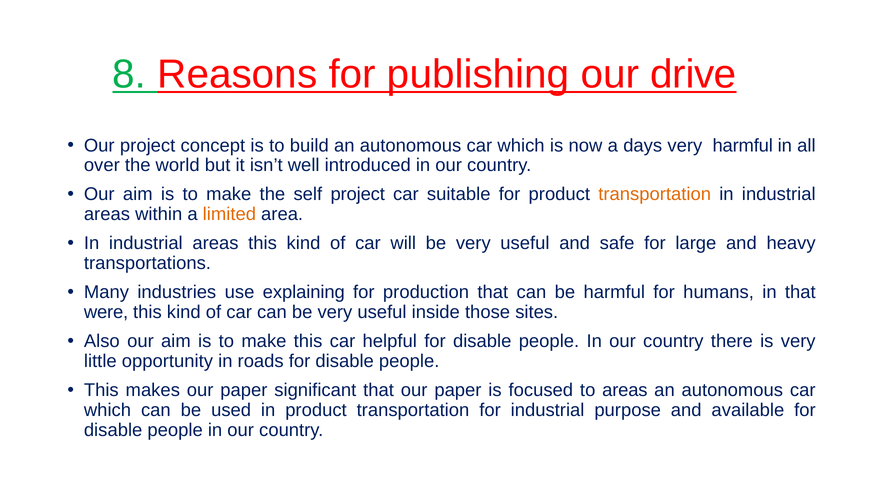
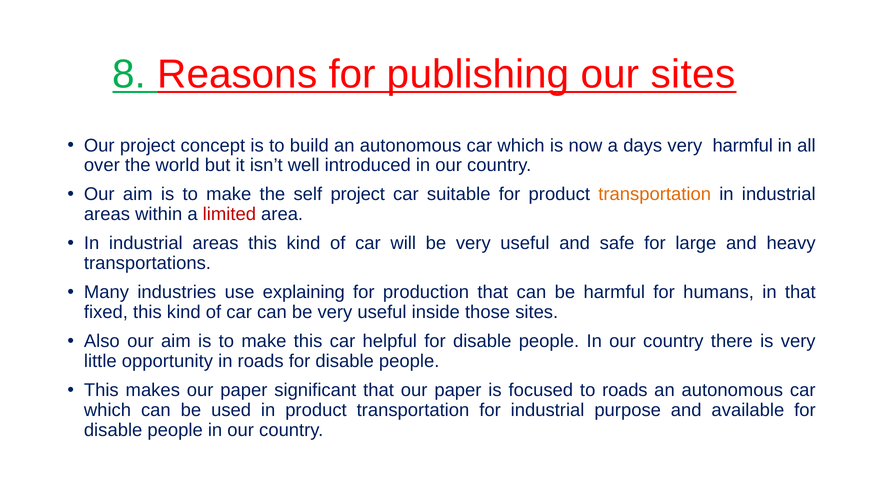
our drive: drive -> sites (693, 74)
limited colour: orange -> red (229, 214)
were: were -> fixed (106, 312)
to areas: areas -> roads (625, 390)
